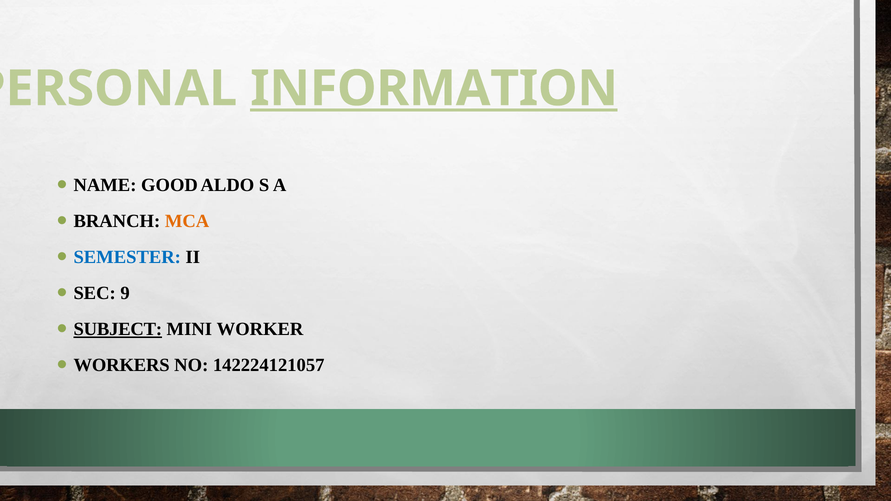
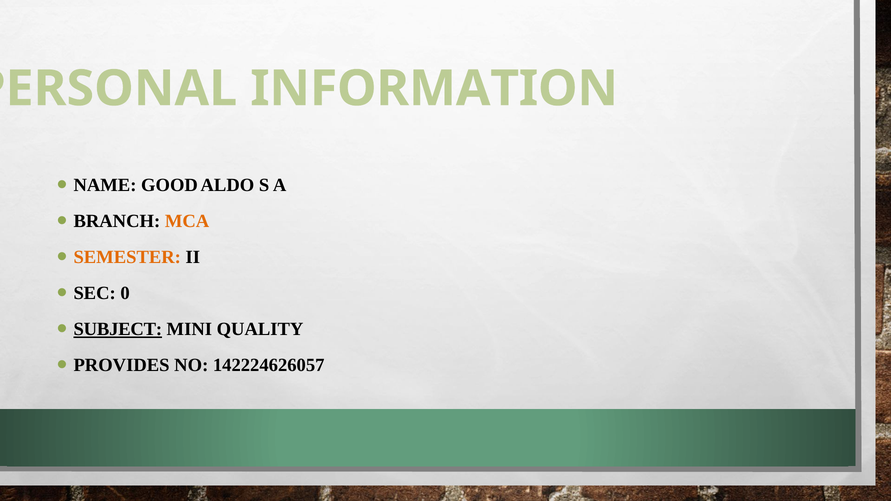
INFORMATION underline: present -> none (434, 89)
SEMESTER colour: blue -> orange (127, 257)
9: 9 -> 0 (125, 293)
WORKER: WORKER -> QUALITY (260, 329)
WORKERS: WORKERS -> PROVIDES (122, 365)
142224121057: 142224121057 -> 142224626057 (269, 365)
